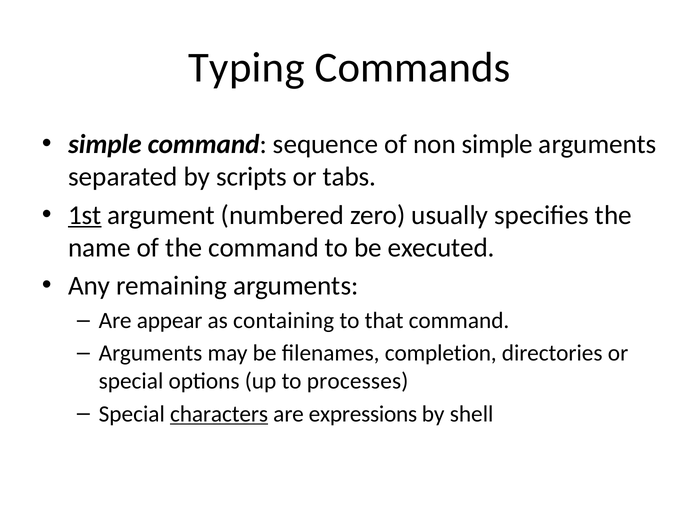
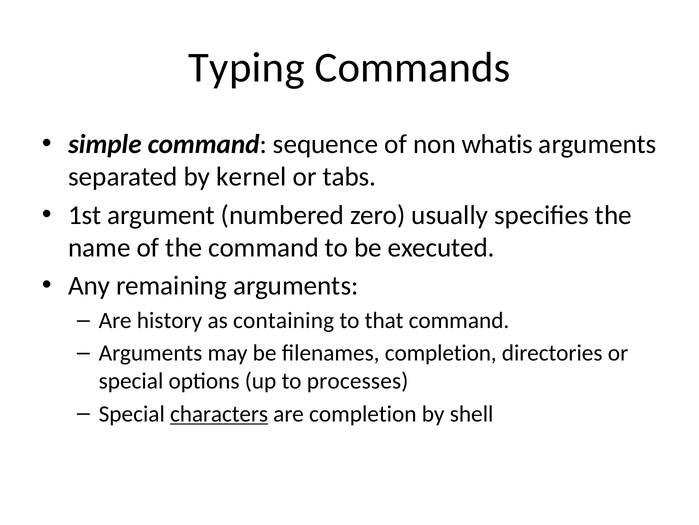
non simple: simple -> whatis (497, 144)
scripts: scripts -> kernel (251, 177)
1st underline: present -> none (85, 215)
appear: appear -> history (170, 320)
are expressions: expressions -> completion (363, 413)
